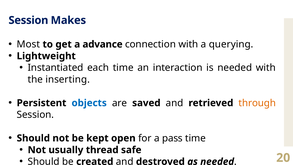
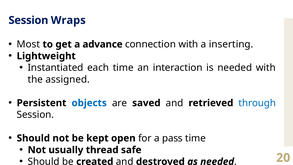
Makes: Makes -> Wraps (68, 20)
querying: querying -> inserting (231, 44)
inserting: inserting -> assigned (68, 79)
through colour: orange -> blue (257, 103)
